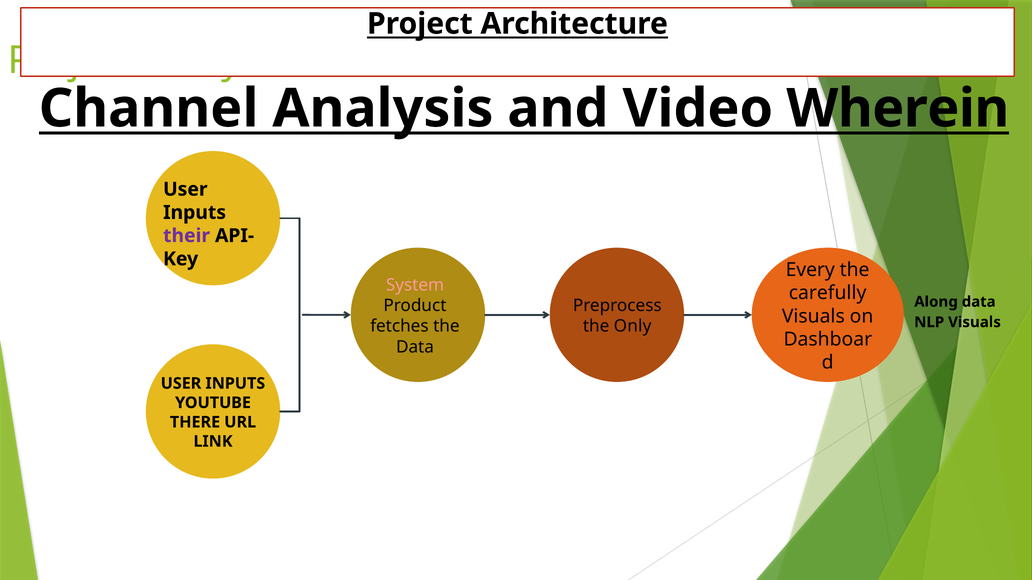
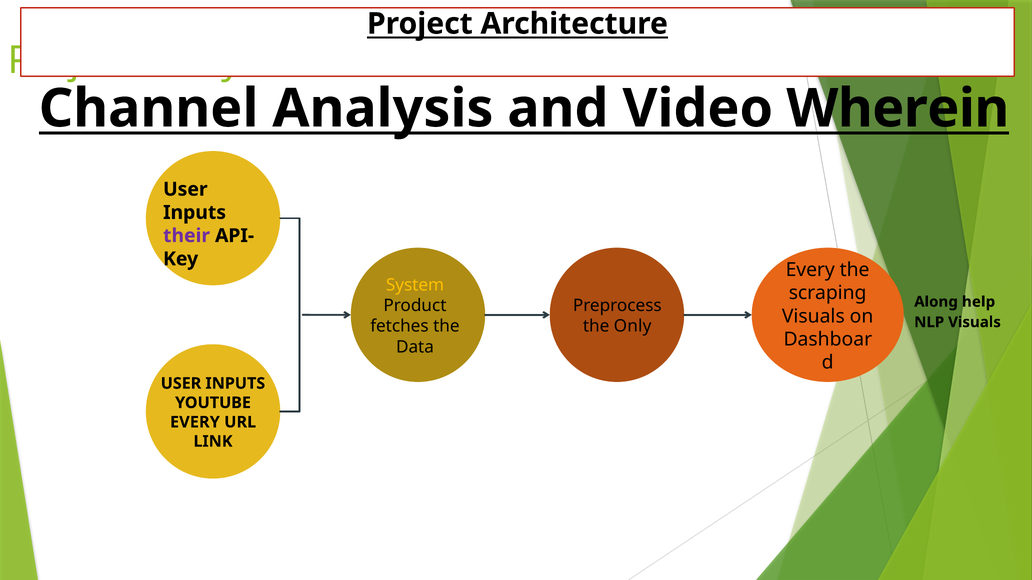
System colour: pink -> yellow (415, 285)
carefully: carefully -> scraping (828, 293)
Along data: data -> help (979, 302)
THERE: THERE -> EVERY (195, 422)
